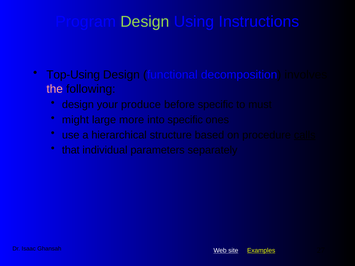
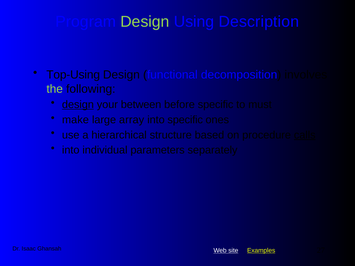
Instructions: Instructions -> Description (259, 22)
the colour: pink -> light green (55, 89)
design underline: none -> present (78, 105)
produce: produce -> between (141, 105)
might: might -> make (75, 120)
more: more -> array (132, 120)
that: that -> into (71, 150)
